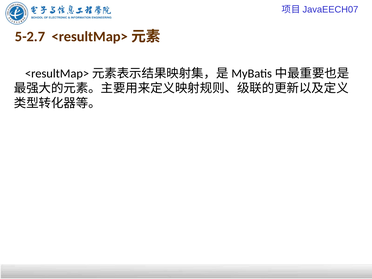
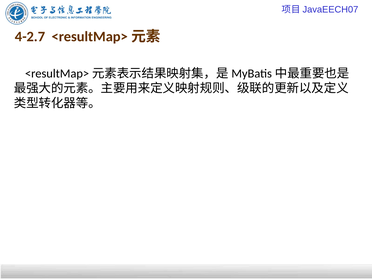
5-2.7: 5-2.7 -> 4-2.7 (30, 36)
